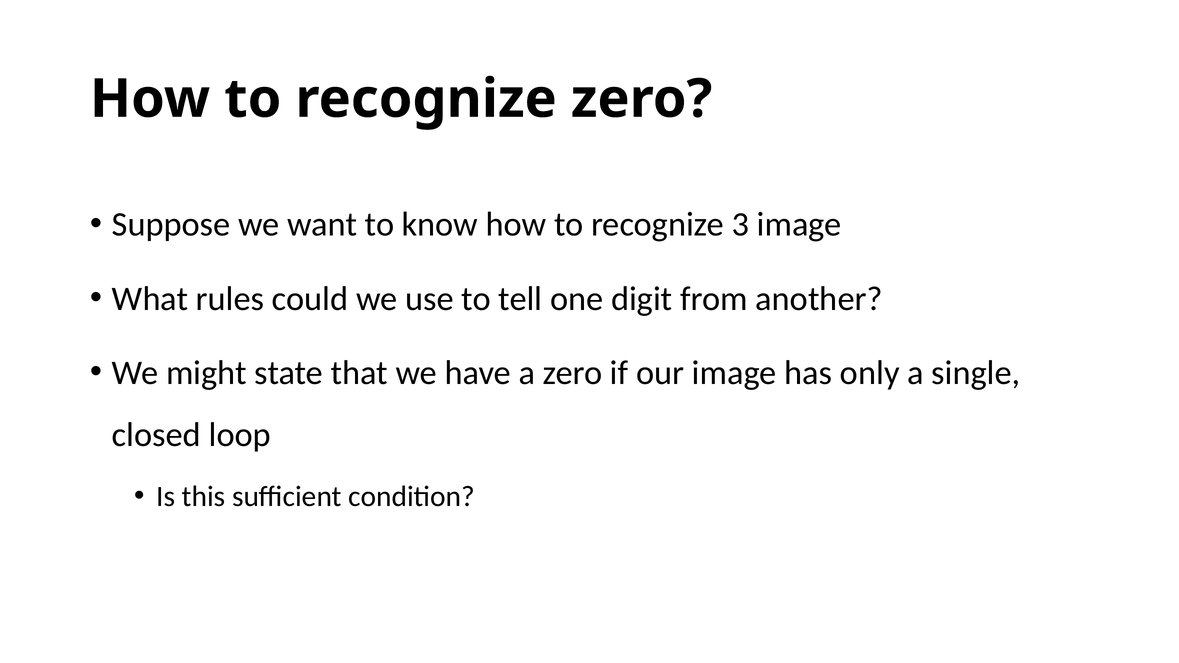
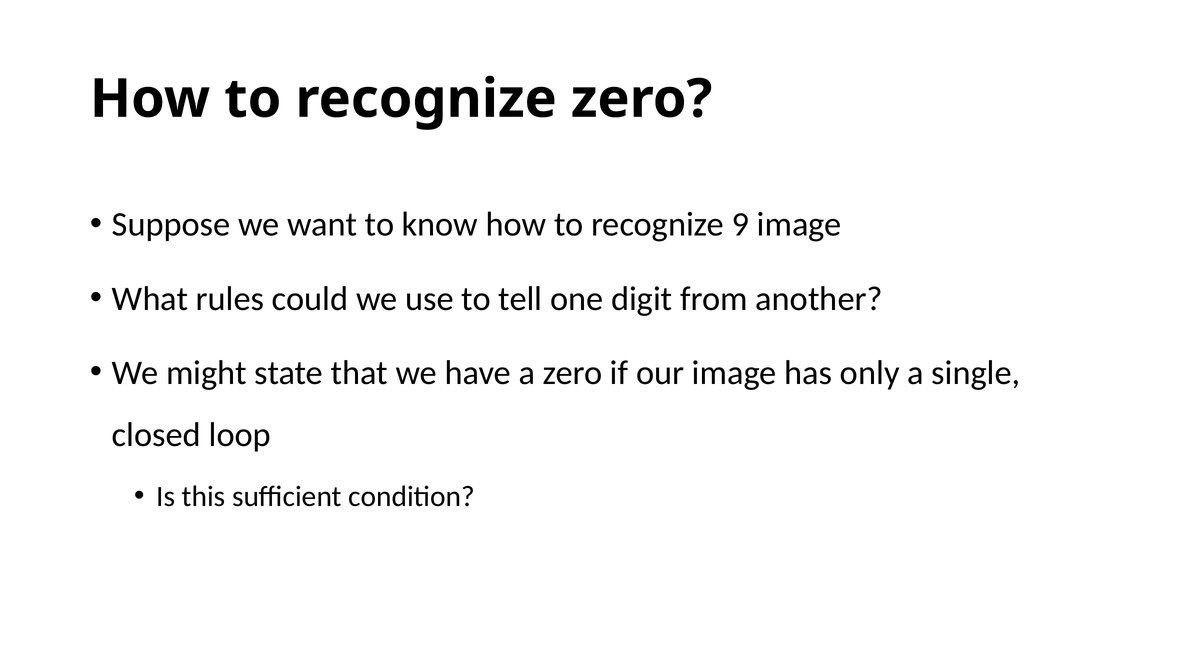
3: 3 -> 9 (740, 225)
